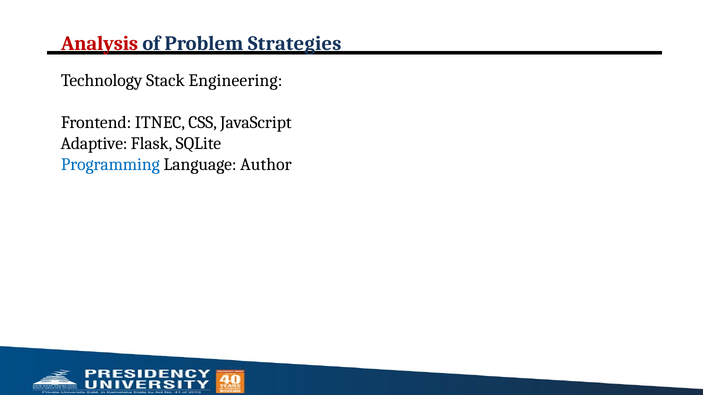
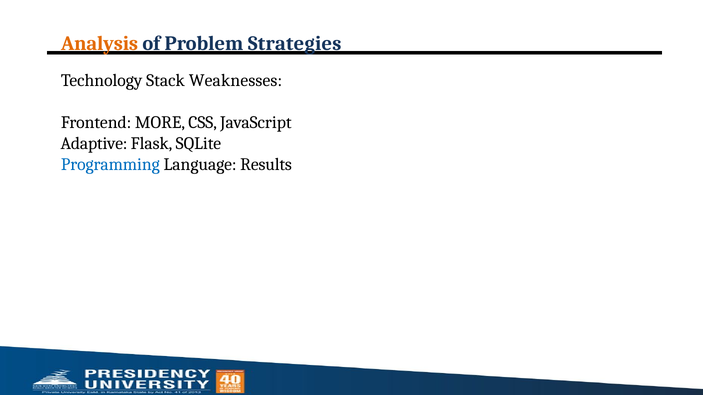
Analysis colour: red -> orange (99, 44)
Engineering: Engineering -> Weaknesses (236, 80)
ITNEC: ITNEC -> MORE (160, 123)
Author: Author -> Results (266, 165)
